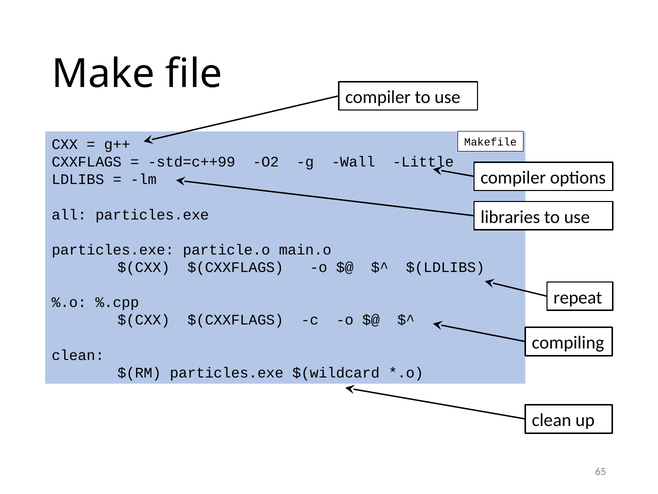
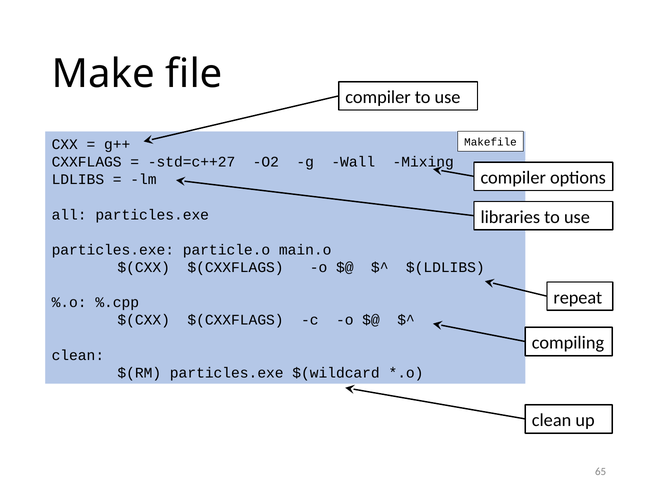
std=c++99: std=c++99 -> std=c++27 (192, 162)
Little: Little -> Mixing (423, 162)
